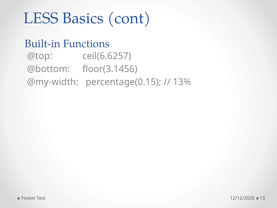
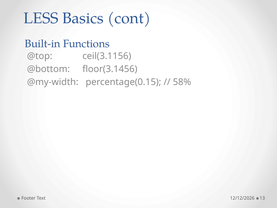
ceil(6.6257: ceil(6.6257 -> ceil(3.1156 (107, 56)
13%: 13% -> 58% (182, 82)
